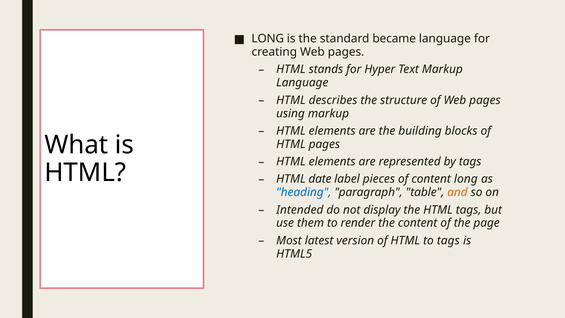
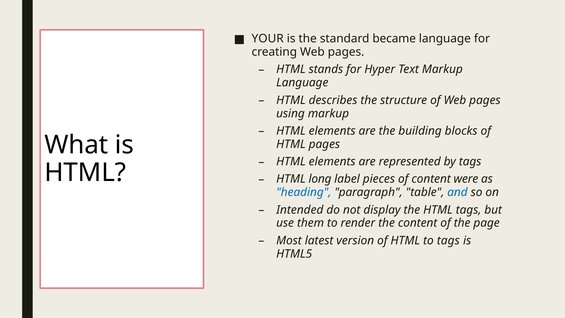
LONG: LONG -> YOUR (268, 39)
date: date -> long (320, 179)
content long: long -> were (466, 179)
and colour: orange -> blue (457, 192)
